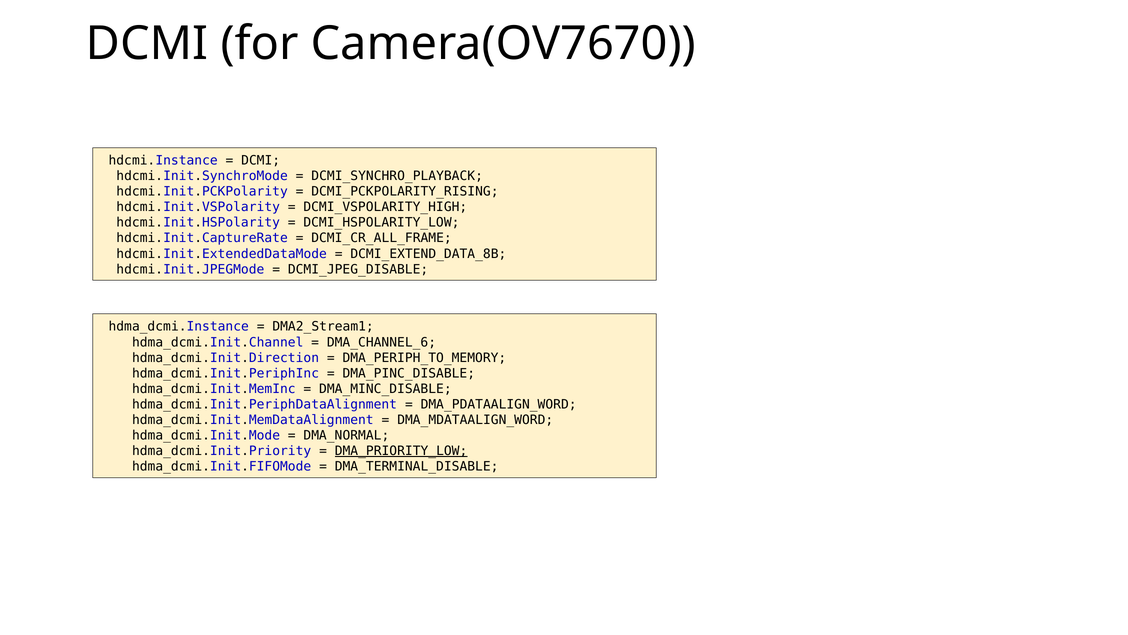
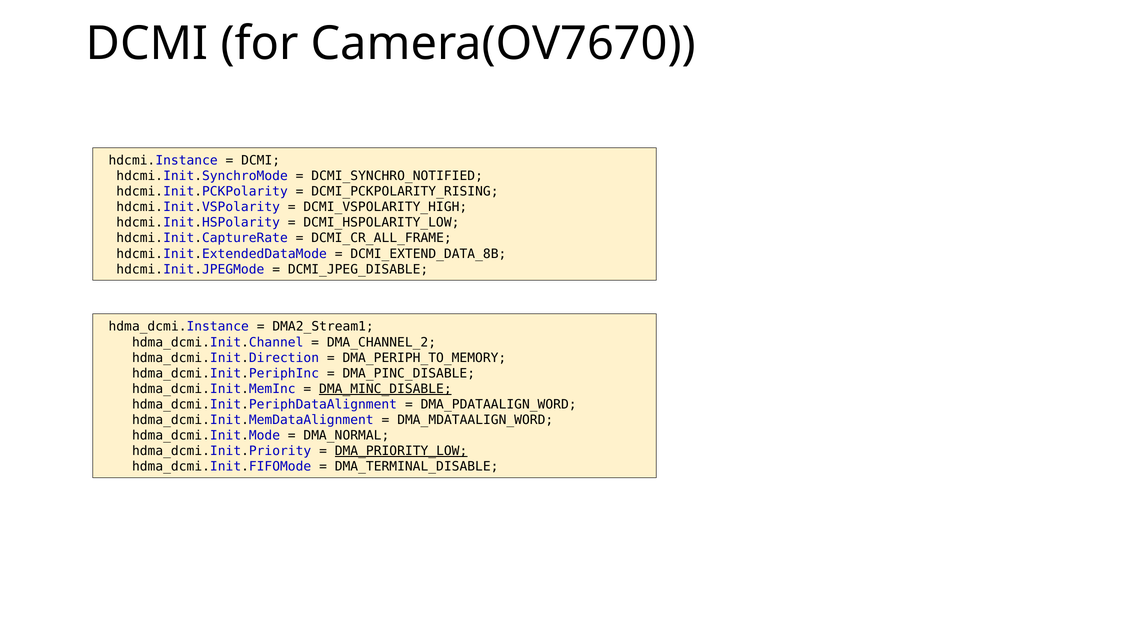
DCMI_SYNCHRO_PLAYBACK: DCMI_SYNCHRO_PLAYBACK -> DCMI_SYNCHRO_NOTIFIED (397, 176)
DMA_CHANNEL_6: DMA_CHANNEL_6 -> DMA_CHANNEL_2 (381, 342)
DMA_MINC_DISABLE underline: none -> present (385, 389)
